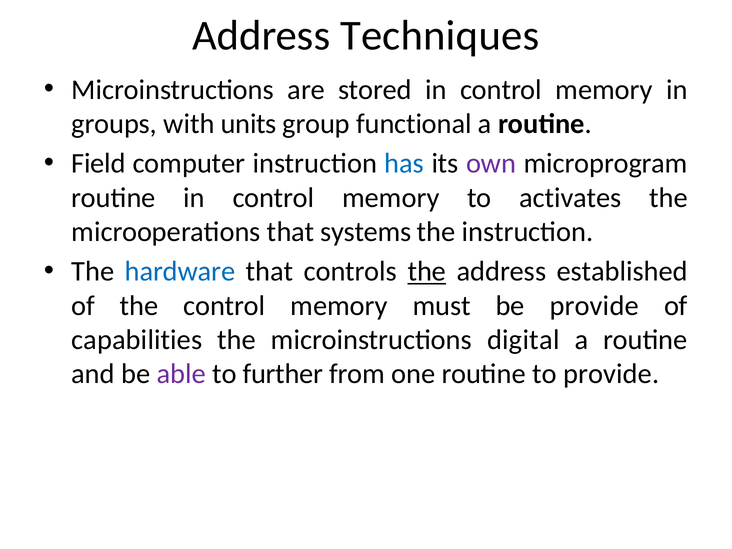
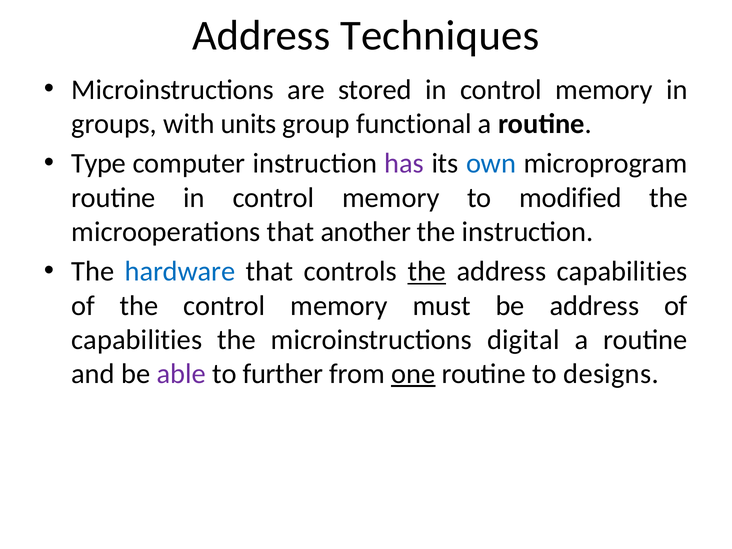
Field: Field -> Type (99, 164)
has colour: blue -> purple (404, 164)
own colour: purple -> blue (491, 164)
activates: activates -> modified (570, 198)
systems: systems -> another (366, 232)
address established: established -> capabilities (622, 272)
be provide: provide -> address (594, 306)
one underline: none -> present (413, 374)
to provide: provide -> designs (611, 374)
